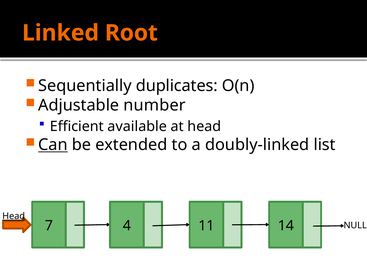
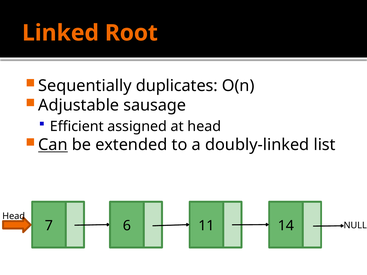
number: number -> sausage (155, 105)
available: available -> assigned (137, 126)
Head underline: present -> none (14, 216)
4: 4 -> 6 (127, 226)
